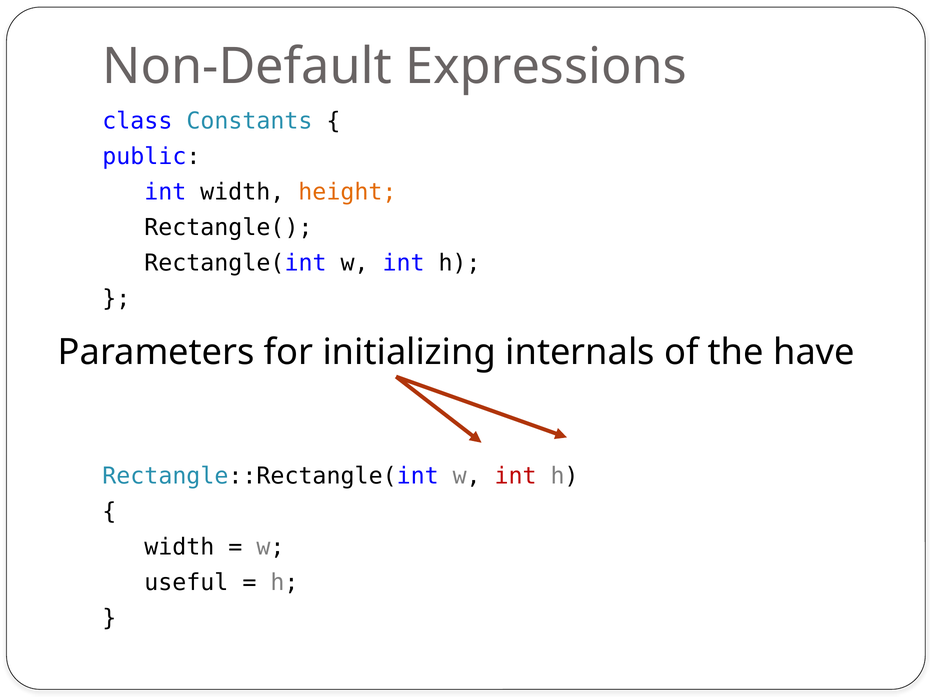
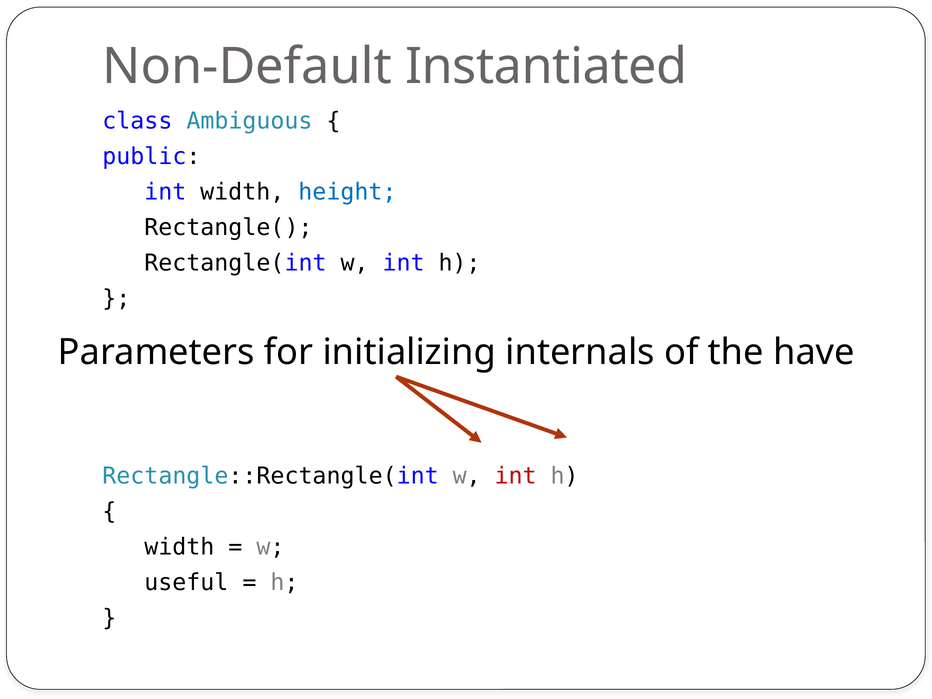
Expressions: Expressions -> Instantiated (546, 66)
Constants: Constants -> Ambiguous (249, 121)
height colour: orange -> blue (347, 192)
